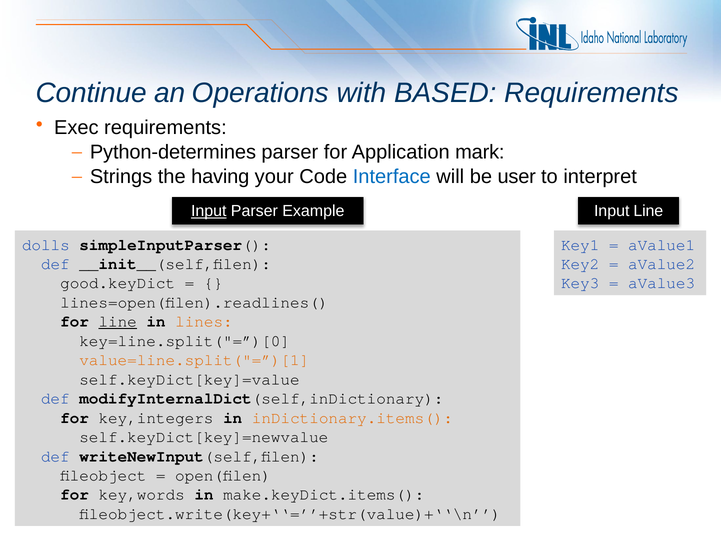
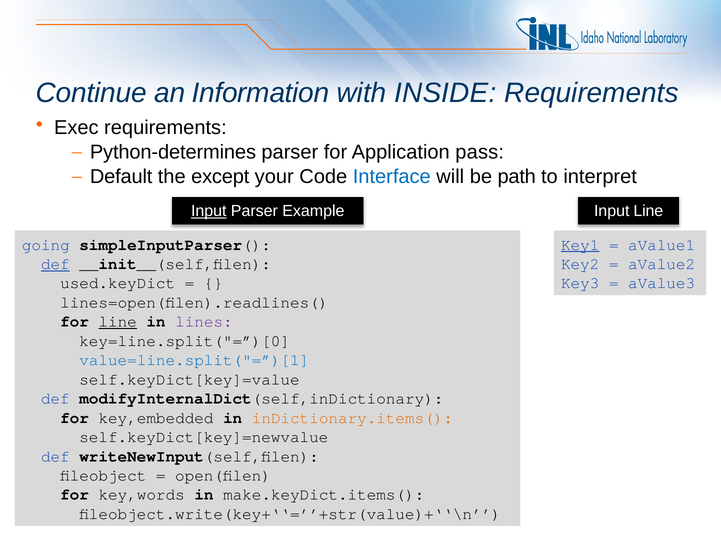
Operations: Operations -> Information (261, 93)
BASED: BASED -> INSIDE (445, 93)
mark: mark -> pass (480, 152)
Strings: Strings -> Default (121, 177)
having: having -> except (220, 177)
user: user -> path (517, 177)
dolls: dolls -> going (46, 245)
Key1 underline: none -> present (580, 245)
def underline: none -> present (55, 264)
good.keyDict: good.keyDict -> used.keyDict (118, 283)
lines colour: orange -> purple (204, 321)
value=line.split("=”)[1 colour: orange -> blue (194, 360)
key,integers: key,integers -> key,embedded (156, 418)
